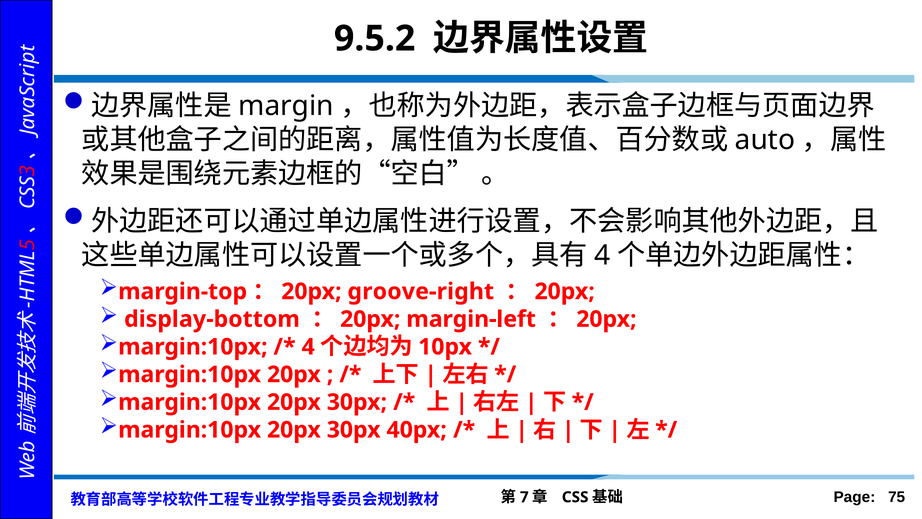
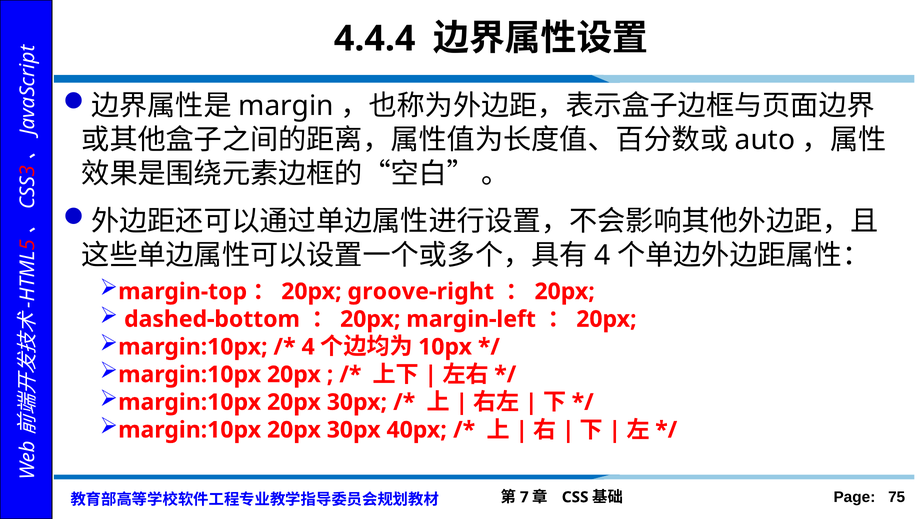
9.5.2: 9.5.2 -> 4.4.4 (375, 39)
display-bottom: display-bottom -> dashed-bottom (212, 319)
